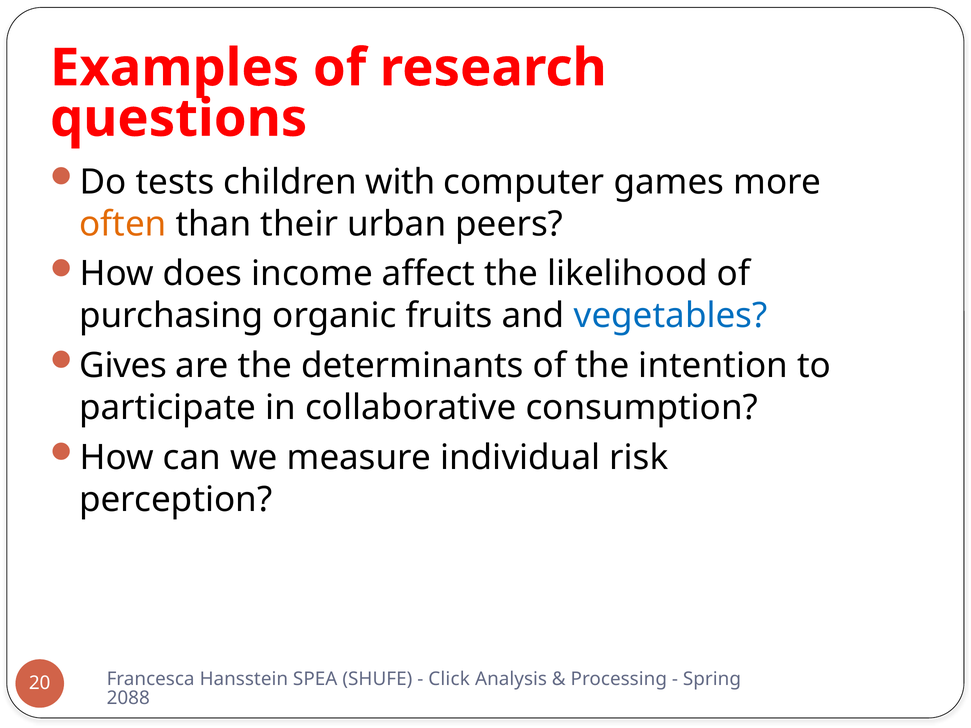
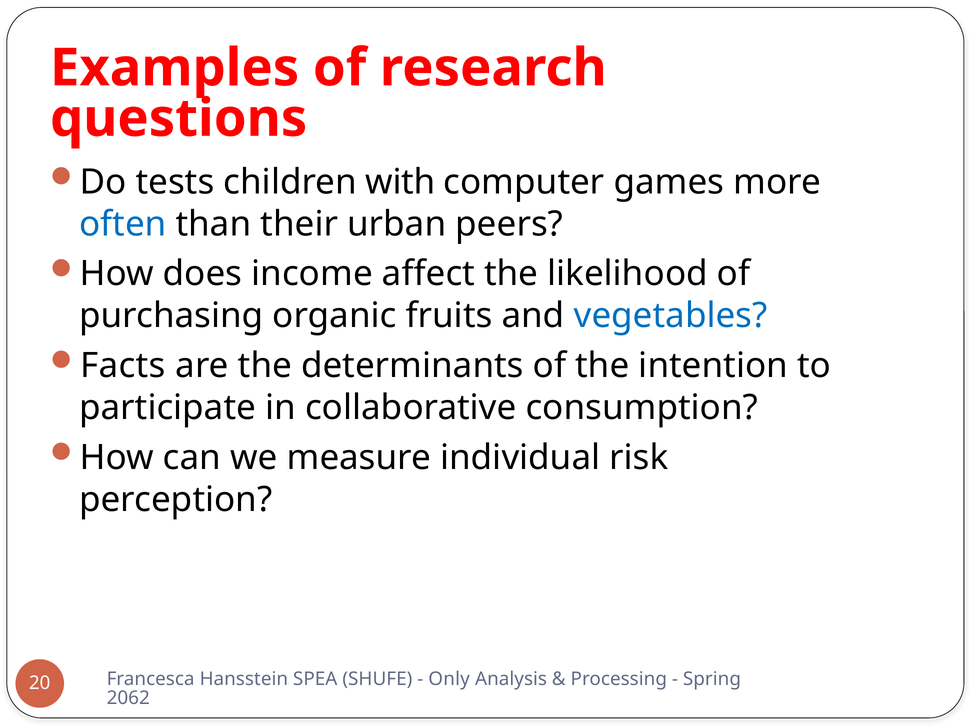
often colour: orange -> blue (123, 224)
Gives: Gives -> Facts (123, 366)
Click: Click -> Only (449, 679)
2088: 2088 -> 2062 (128, 698)
